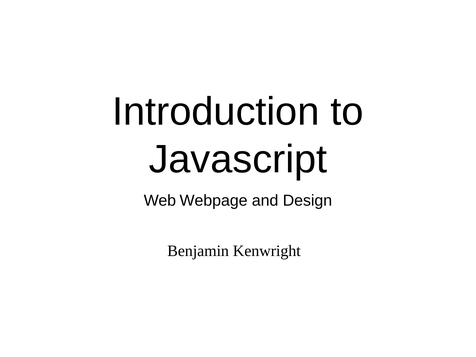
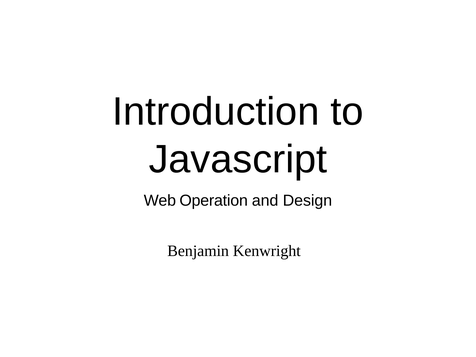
Webpage: Webpage -> Operation (214, 200)
